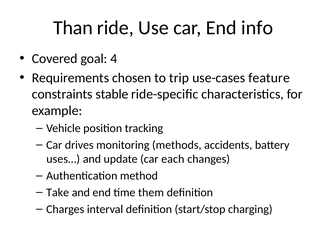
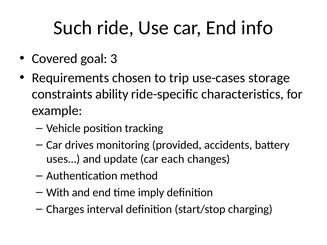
Than: Than -> Such (73, 28)
4: 4 -> 3 (114, 59)
feature: feature -> storage (269, 78)
stable: stable -> ability (112, 94)
methods: methods -> provided (177, 145)
Take: Take -> With (58, 193)
them: them -> imply (151, 193)
